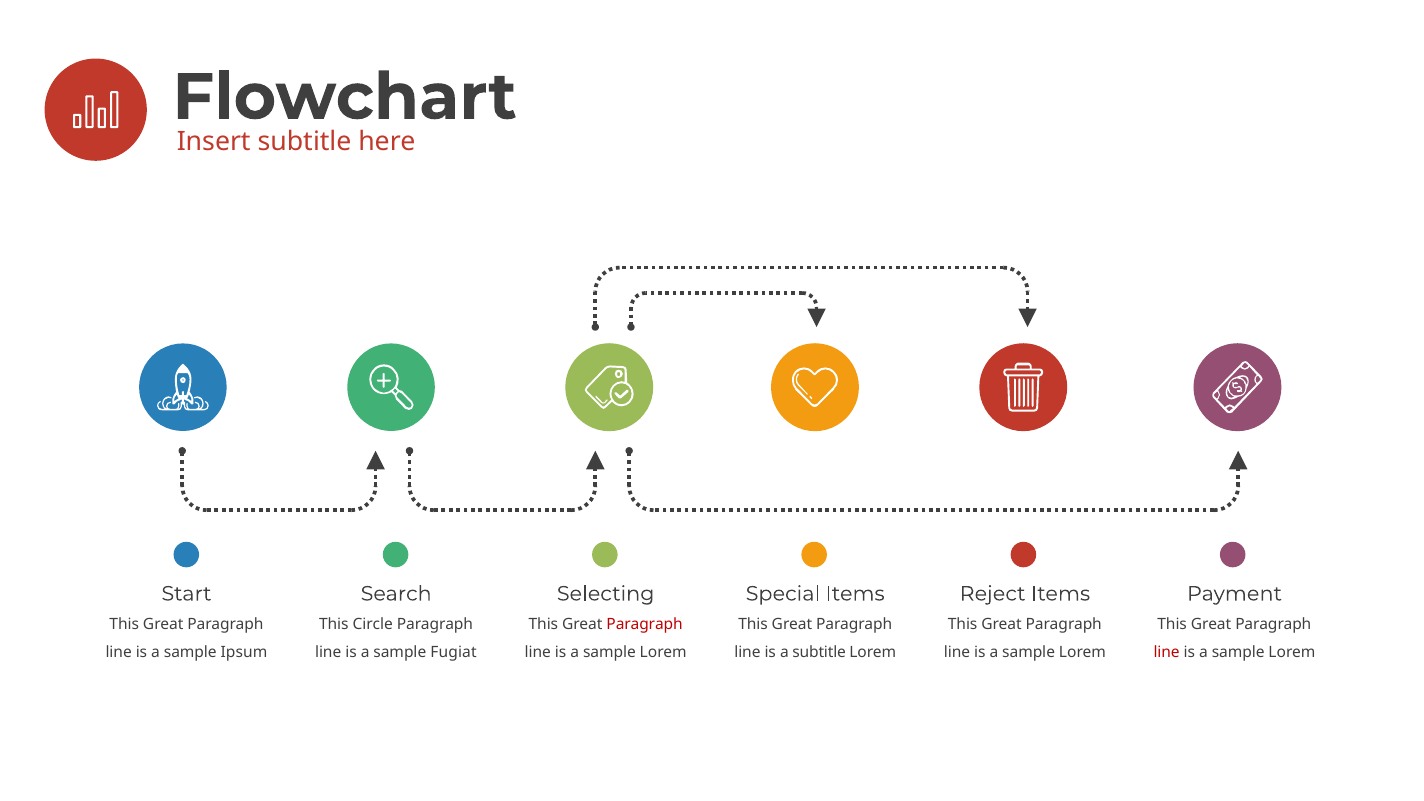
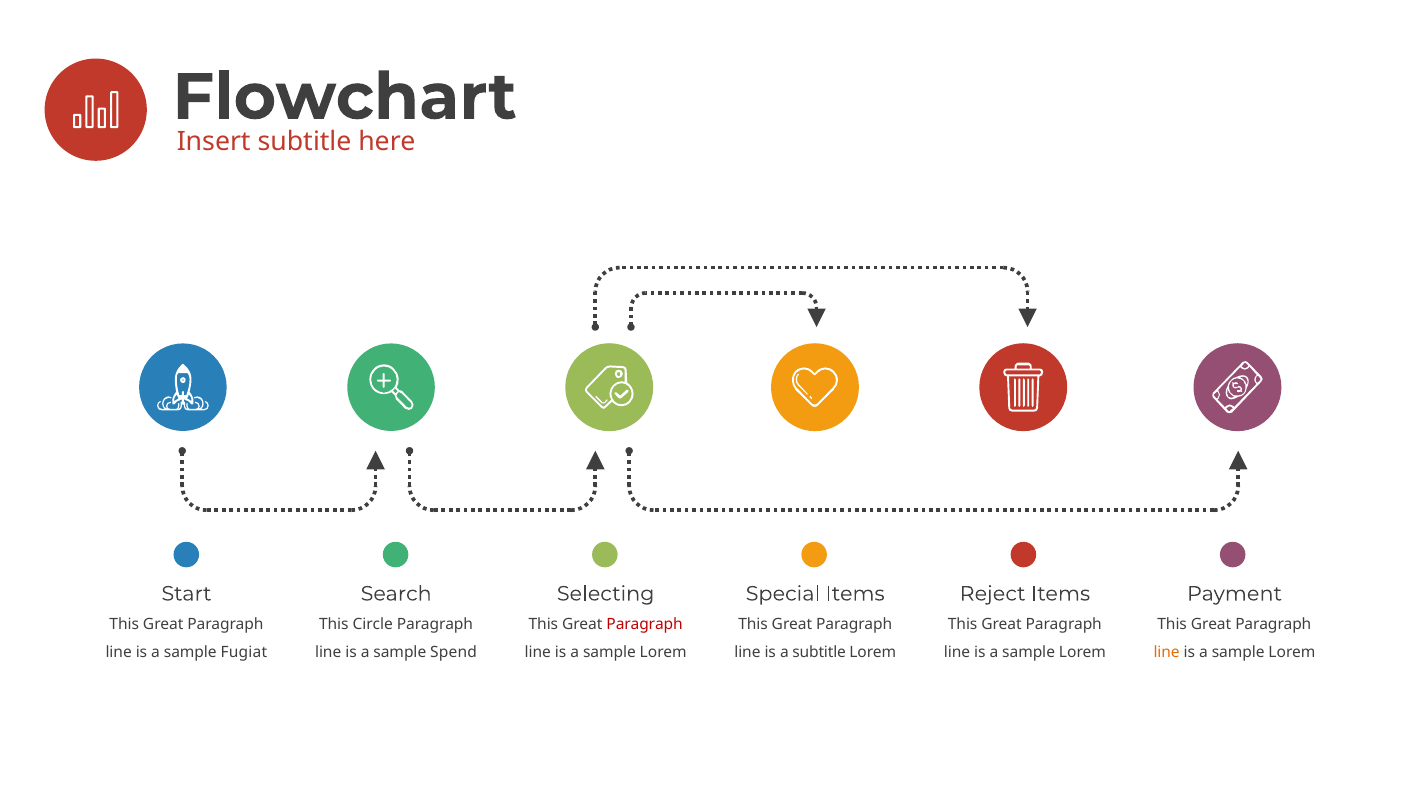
Ipsum: Ipsum -> Fugiat (244, 652)
Fugiat: Fugiat -> Spend (454, 652)
line colour: red -> orange (1167, 652)
